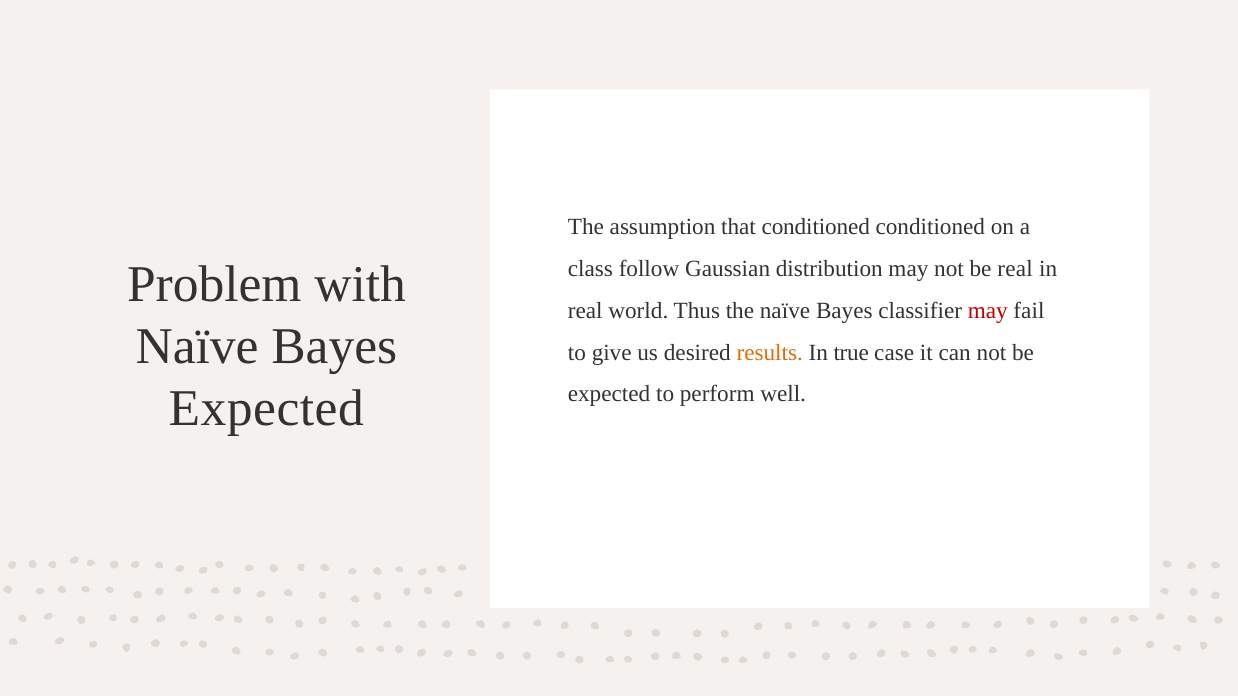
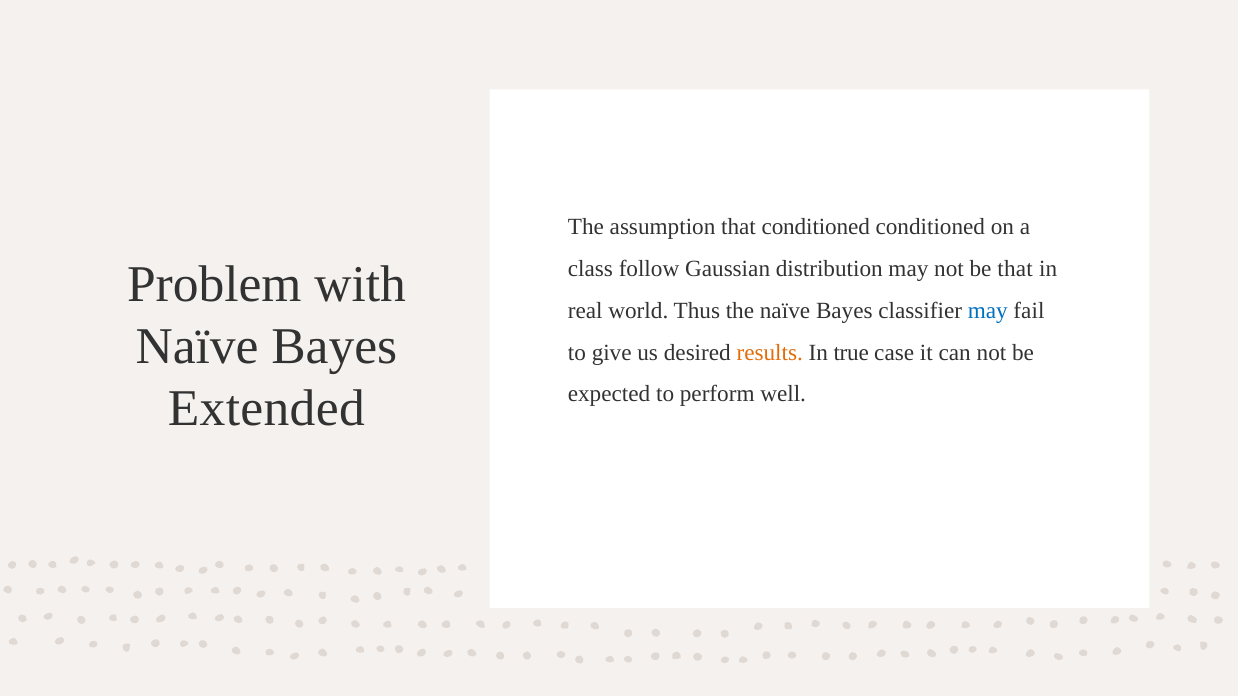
be real: real -> that (1015, 269)
may colour: red -> blue (988, 311)
Expected: Expected -> Extended (266, 409)
